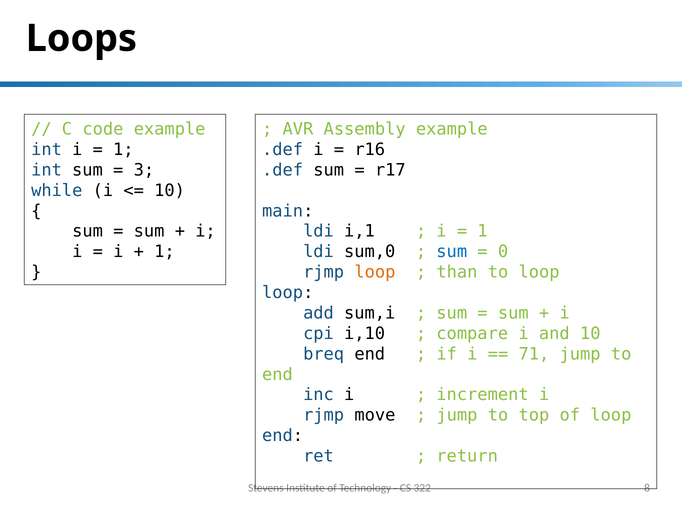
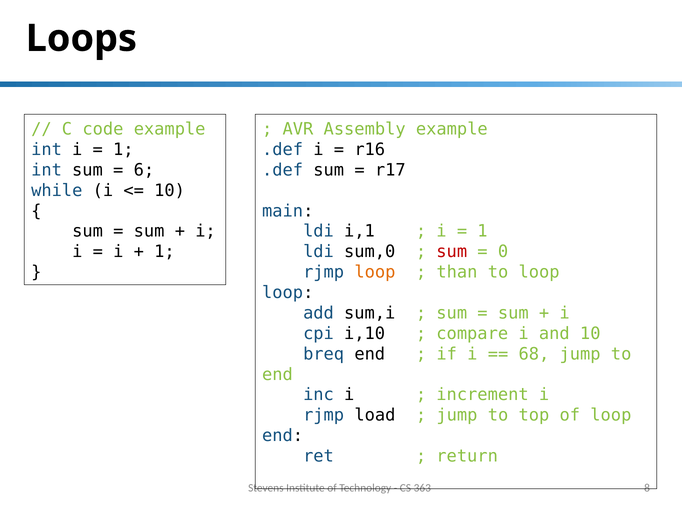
3: 3 -> 6 (144, 170)
sum colour: blue -> red (452, 252)
71: 71 -> 68 (534, 354)
move: move -> load (375, 416)
322: 322 -> 363 (422, 488)
